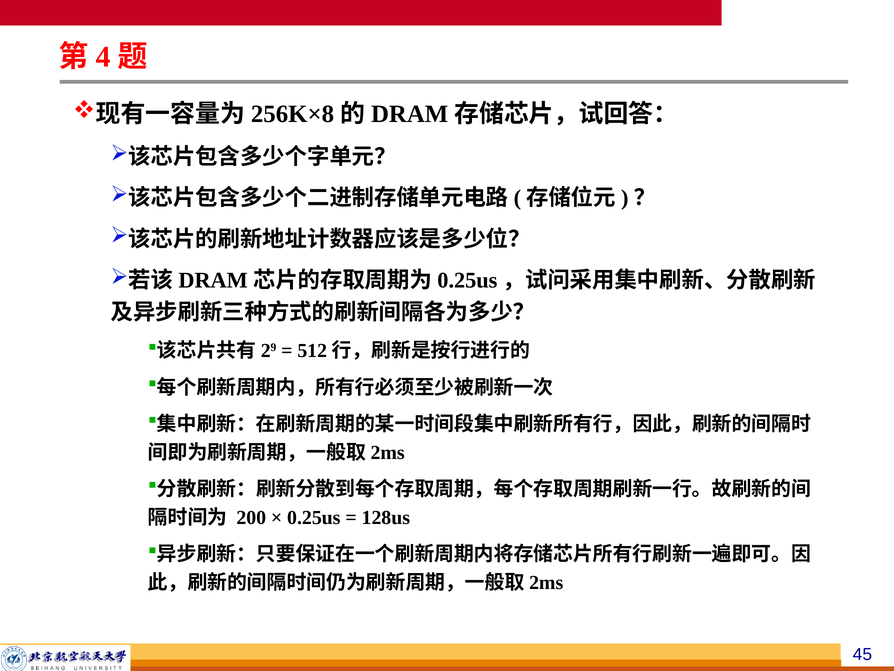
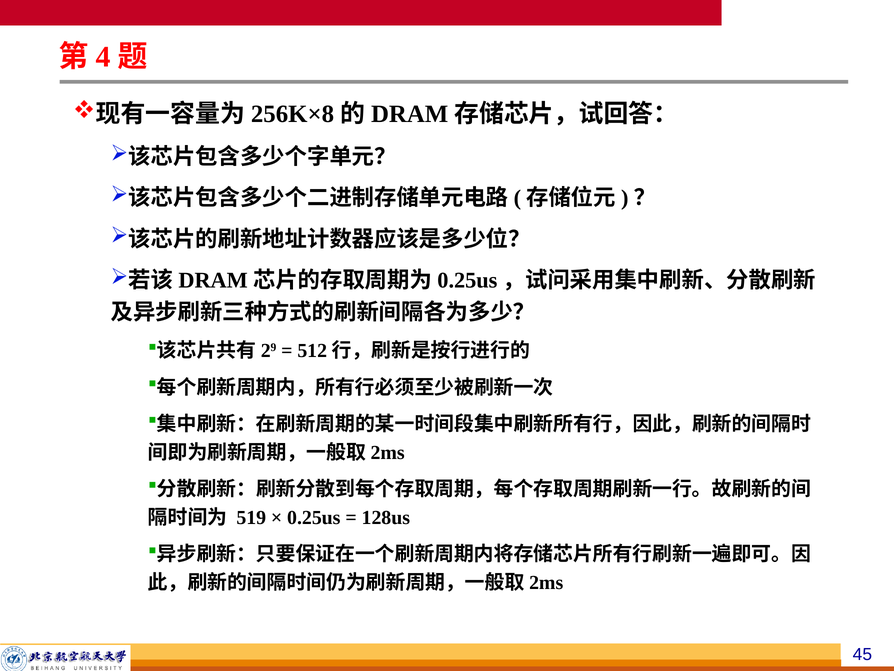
200: 200 -> 519 (251, 517)
